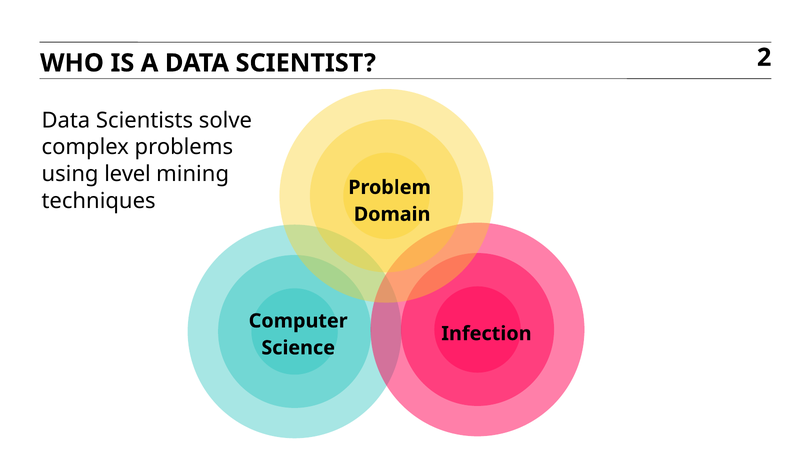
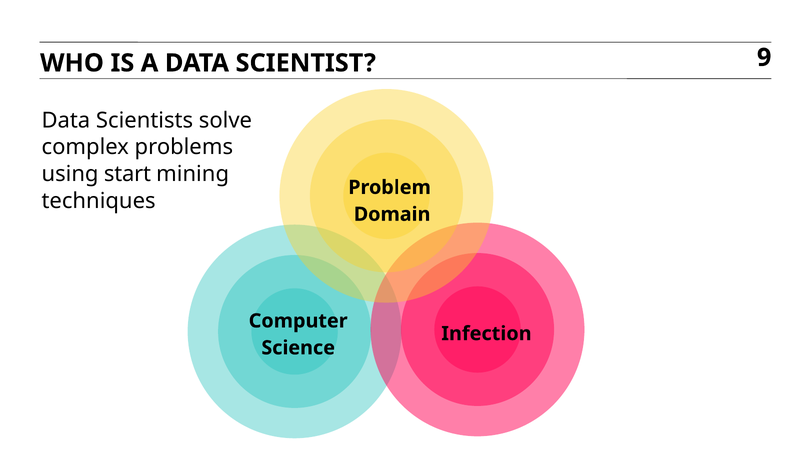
2: 2 -> 9 (764, 58)
level: level -> start (127, 174)
